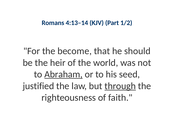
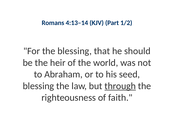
the become: become -> blessing (75, 51)
Abraham underline: present -> none (64, 74)
justified: justified -> blessing (38, 86)
